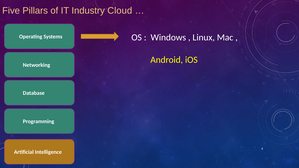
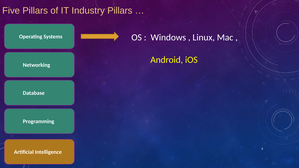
Industry Cloud: Cloud -> Pillars (120, 11)
